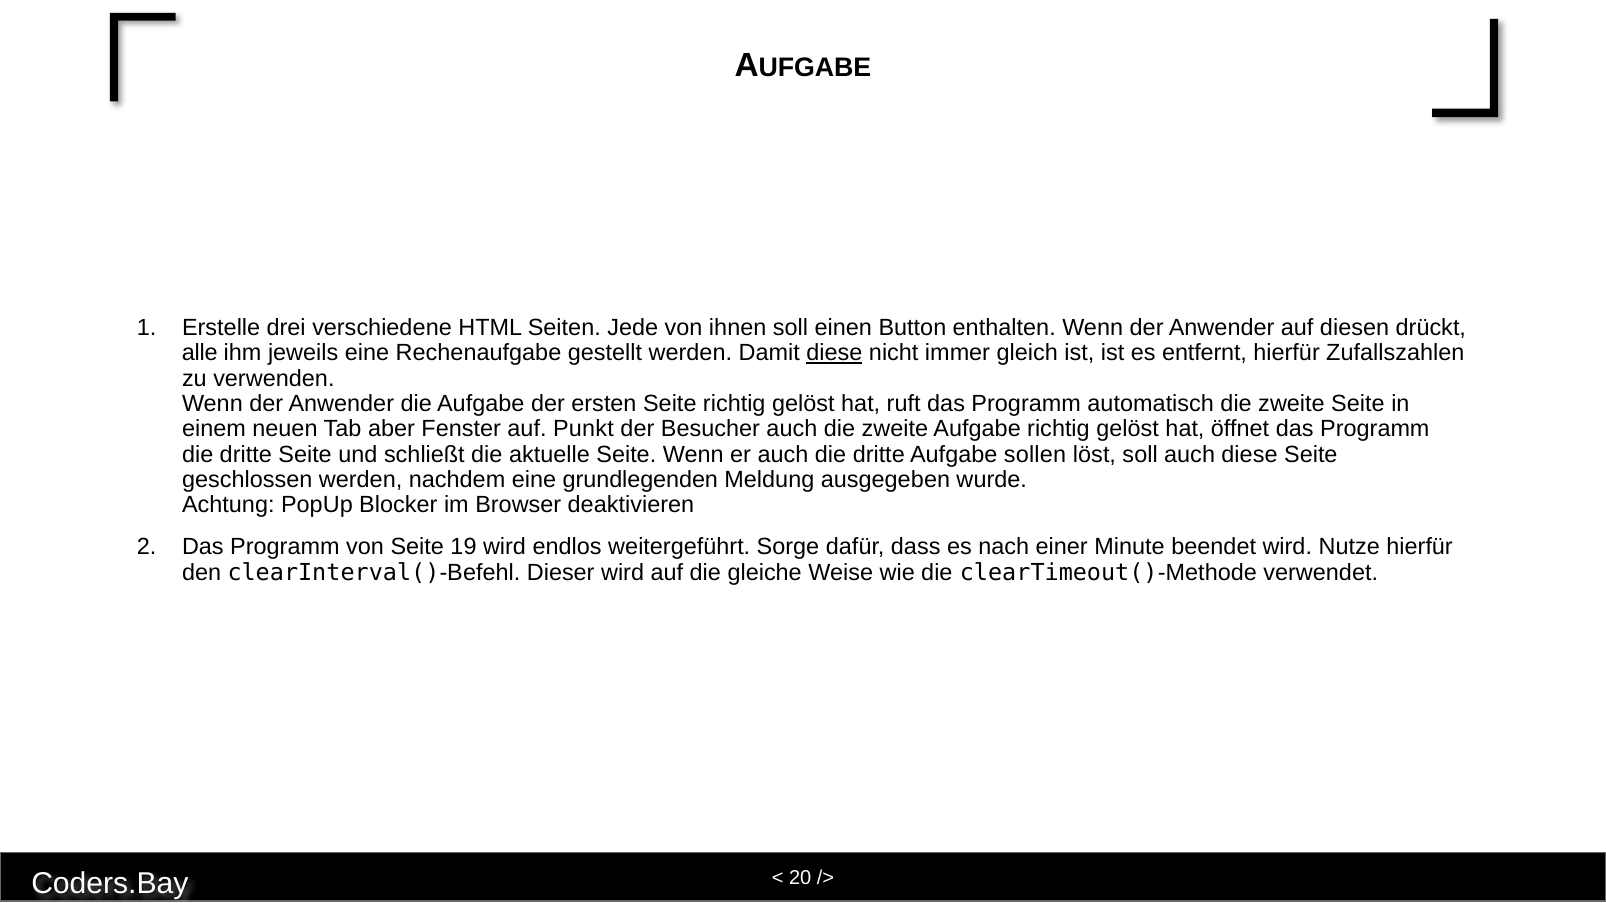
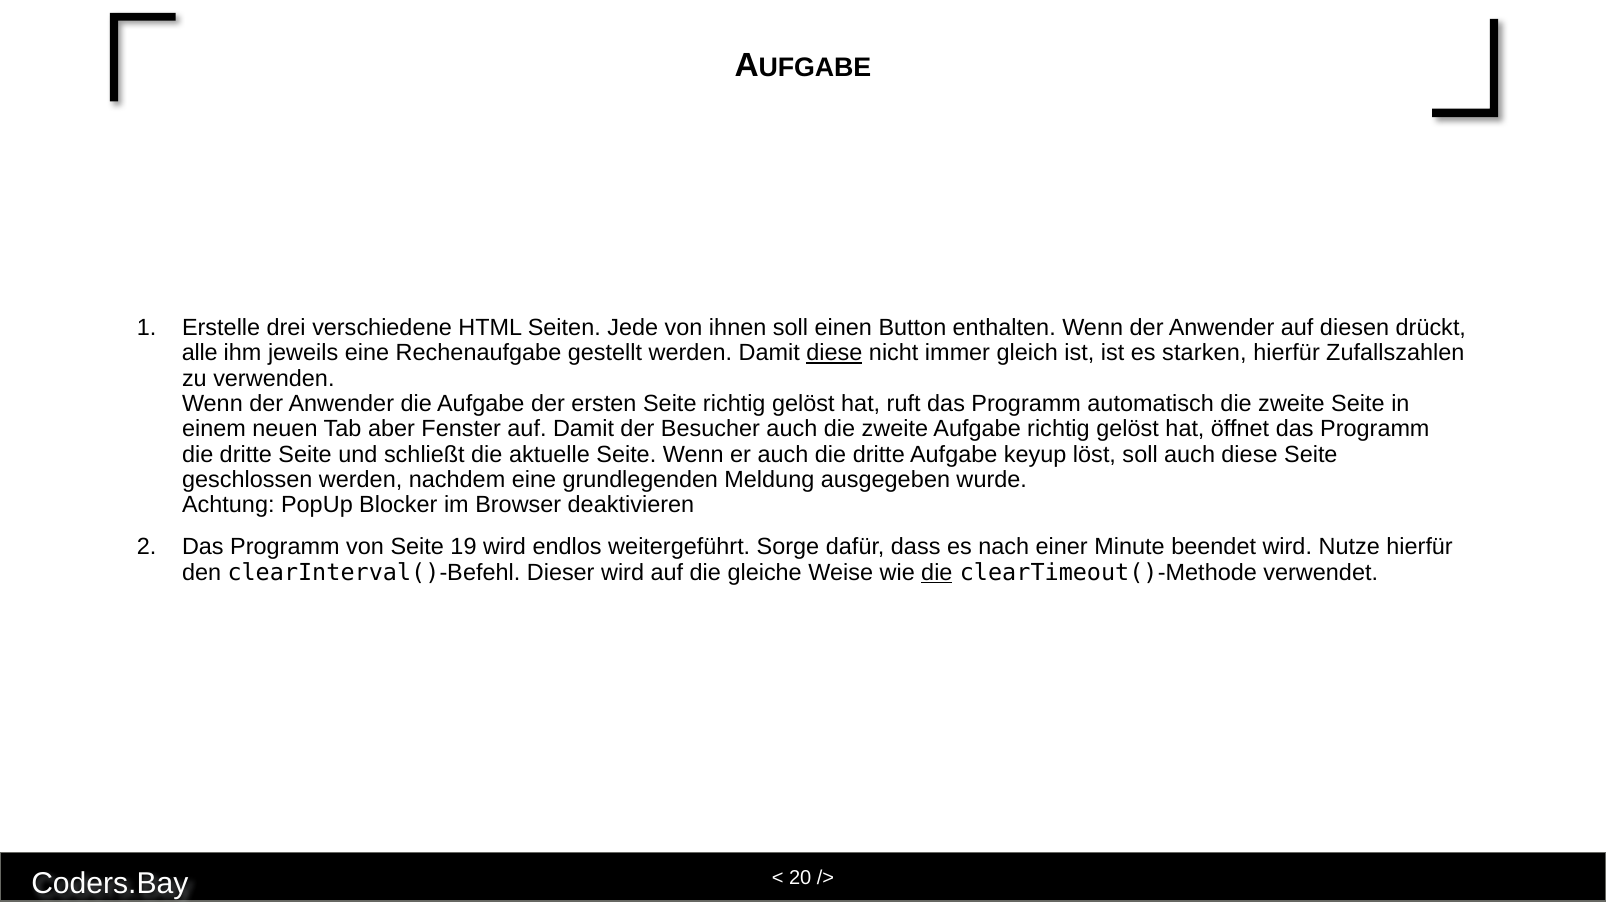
entfernt: entfernt -> starken (1204, 353)
auf Punkt: Punkt -> Damit (584, 429)
sollen: sollen -> keyup (1035, 455)
die underline: none -> present (937, 573)
